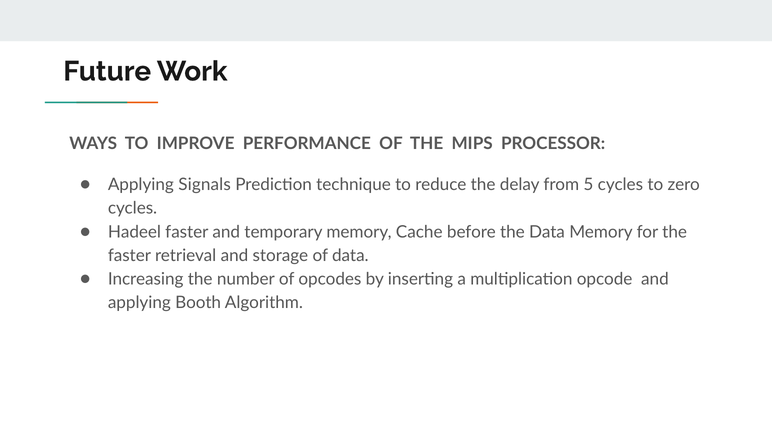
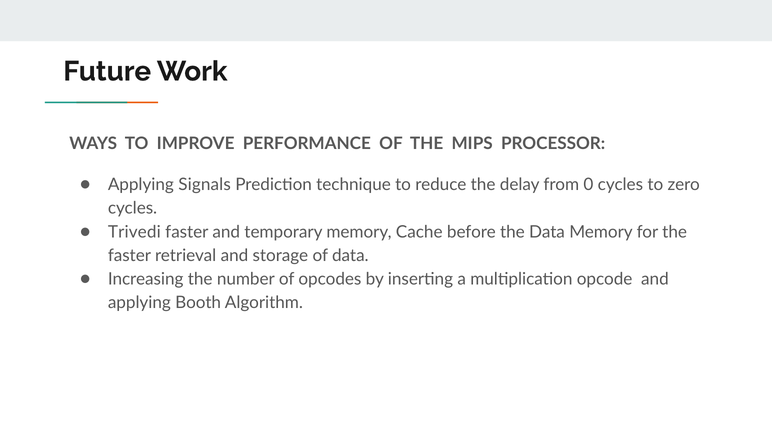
5: 5 -> 0 (588, 185)
Hadeel: Hadeel -> Trivedi (134, 232)
